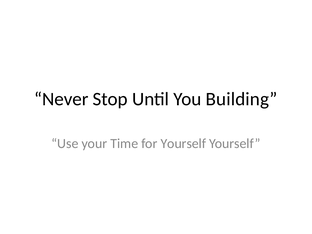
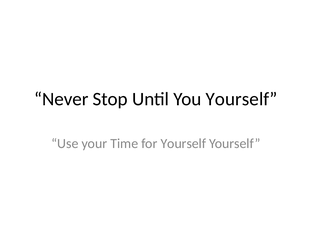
You Building: Building -> Yourself (241, 99)
